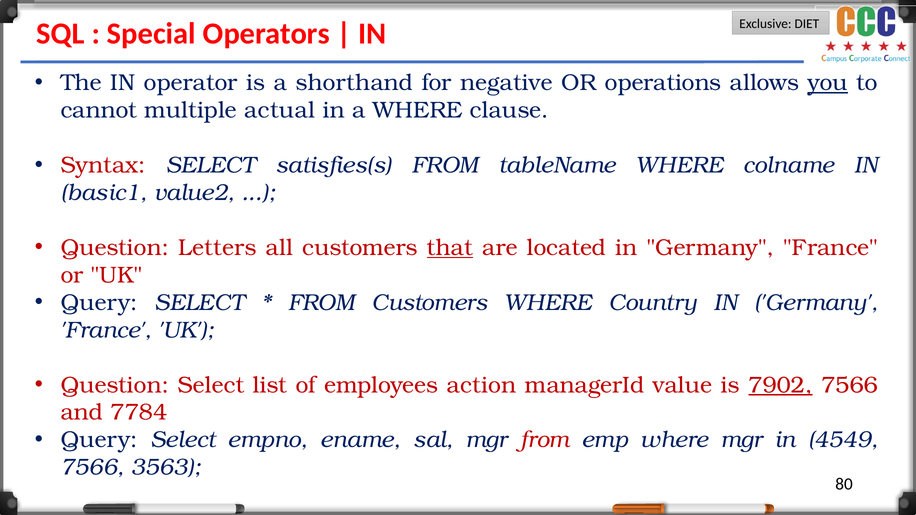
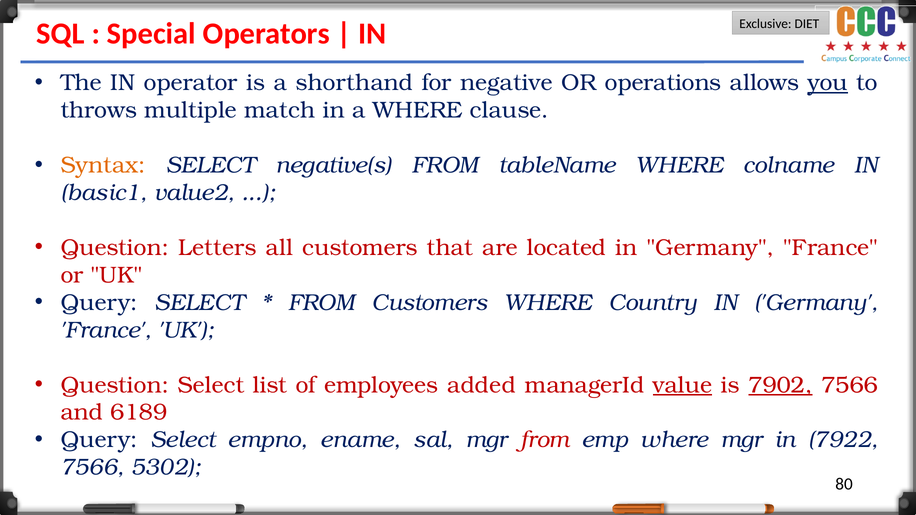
cannot: cannot -> throws (99, 110)
actual: actual -> match (280, 110)
Syntax colour: red -> orange (103, 165)
satisfies(s: satisfies(s -> negative(s (334, 165)
that underline: present -> none (450, 248)
action: action -> added (481, 385)
value underline: none -> present (683, 385)
7784: 7784 -> 6189 (139, 413)
4549: 4549 -> 7922 (843, 440)
3563: 3563 -> 5302 (166, 468)
